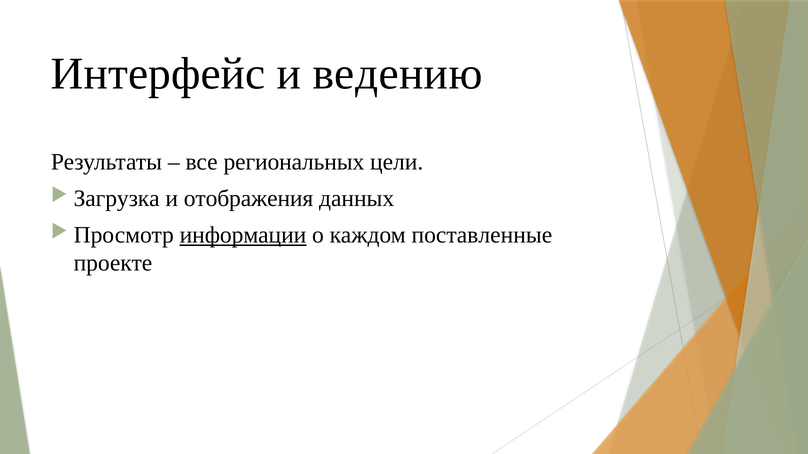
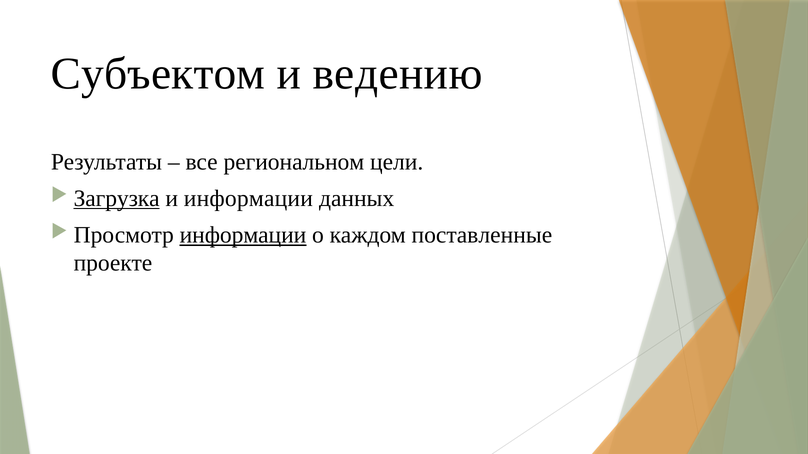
Интерфейс: Интерфейс -> Субъектом (158, 74)
региональных: региональных -> региональном (294, 162)
Загрузка underline: none -> present (117, 199)
и отображения: отображения -> информации (248, 199)
